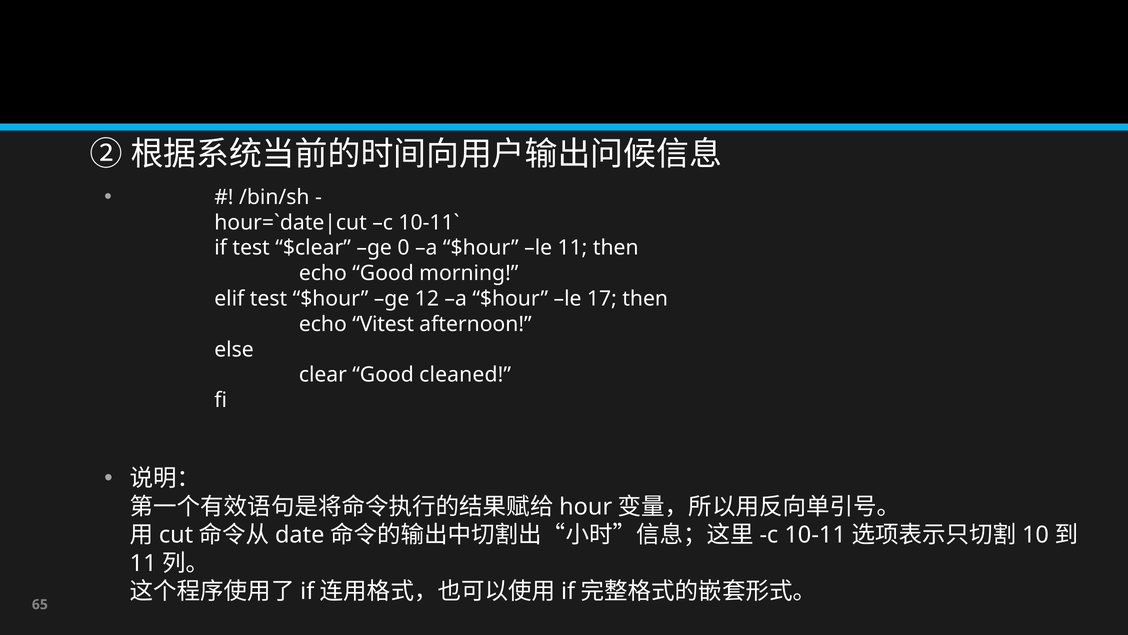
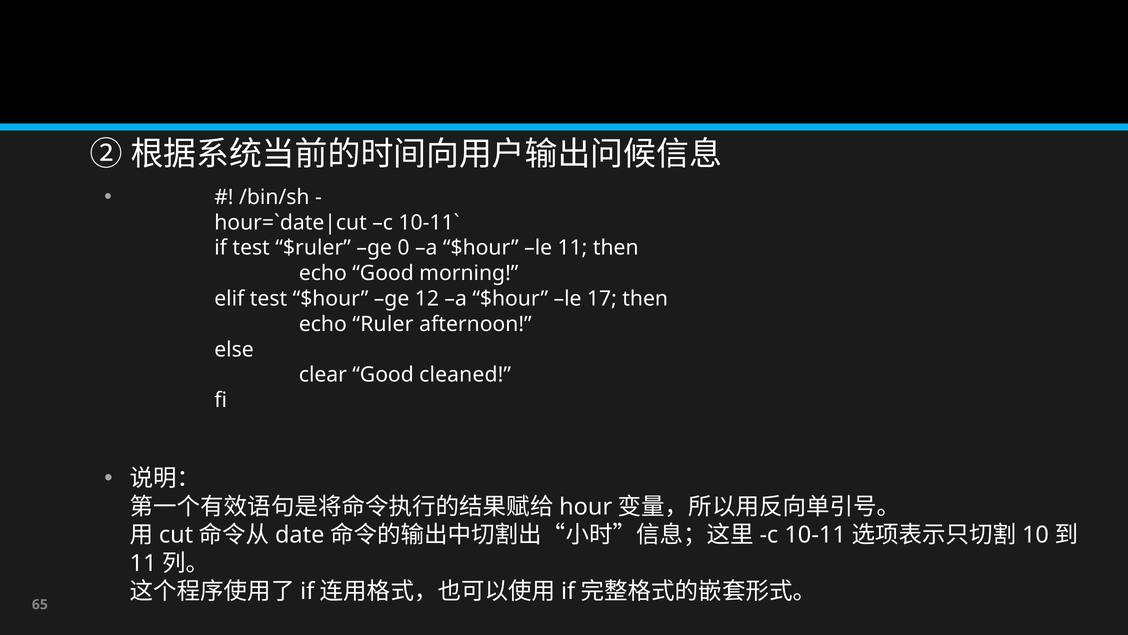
$clear: $clear -> $ruler (313, 248)
Vitest: Vitest -> Ruler (383, 324)
